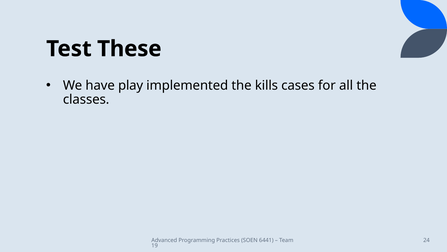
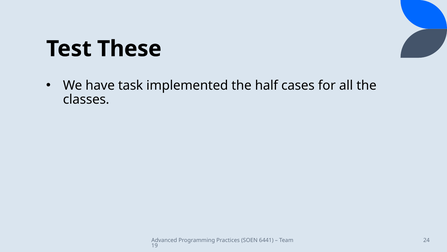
play: play -> task (131, 85)
kills: kills -> half (266, 85)
